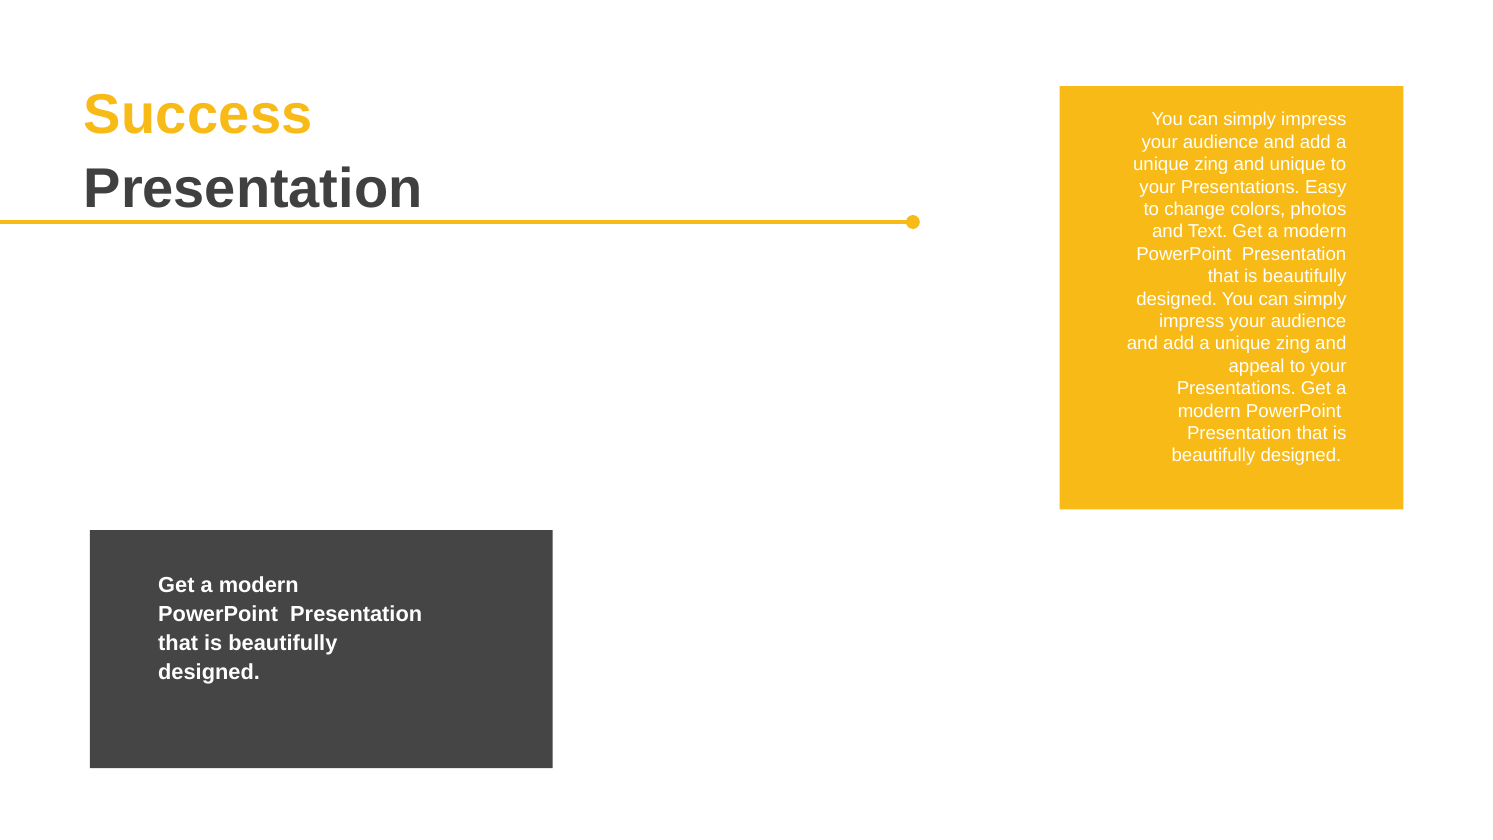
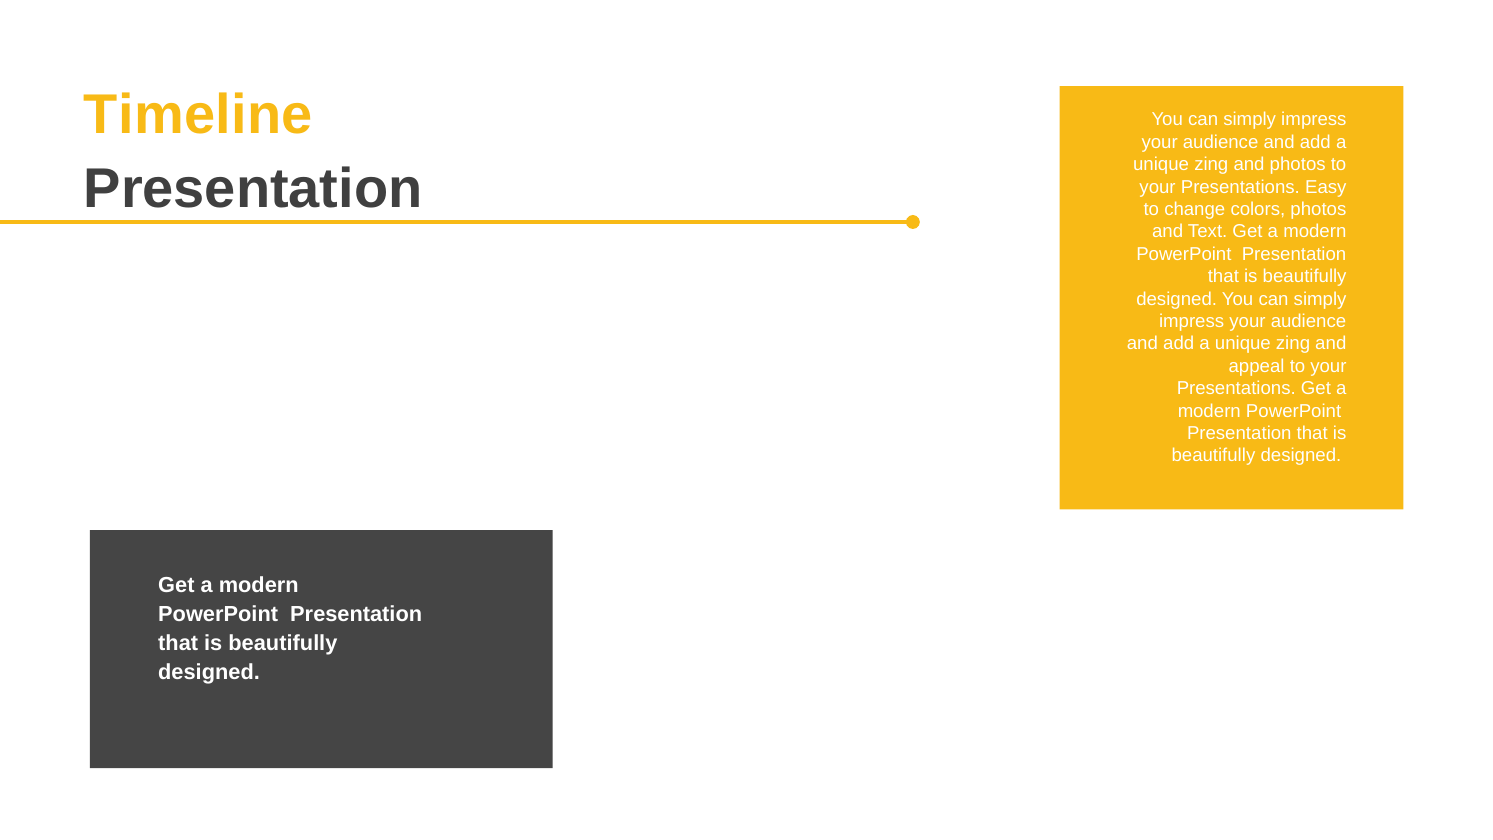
Success: Success -> Timeline (198, 115)
and unique: unique -> photos (1298, 164)
